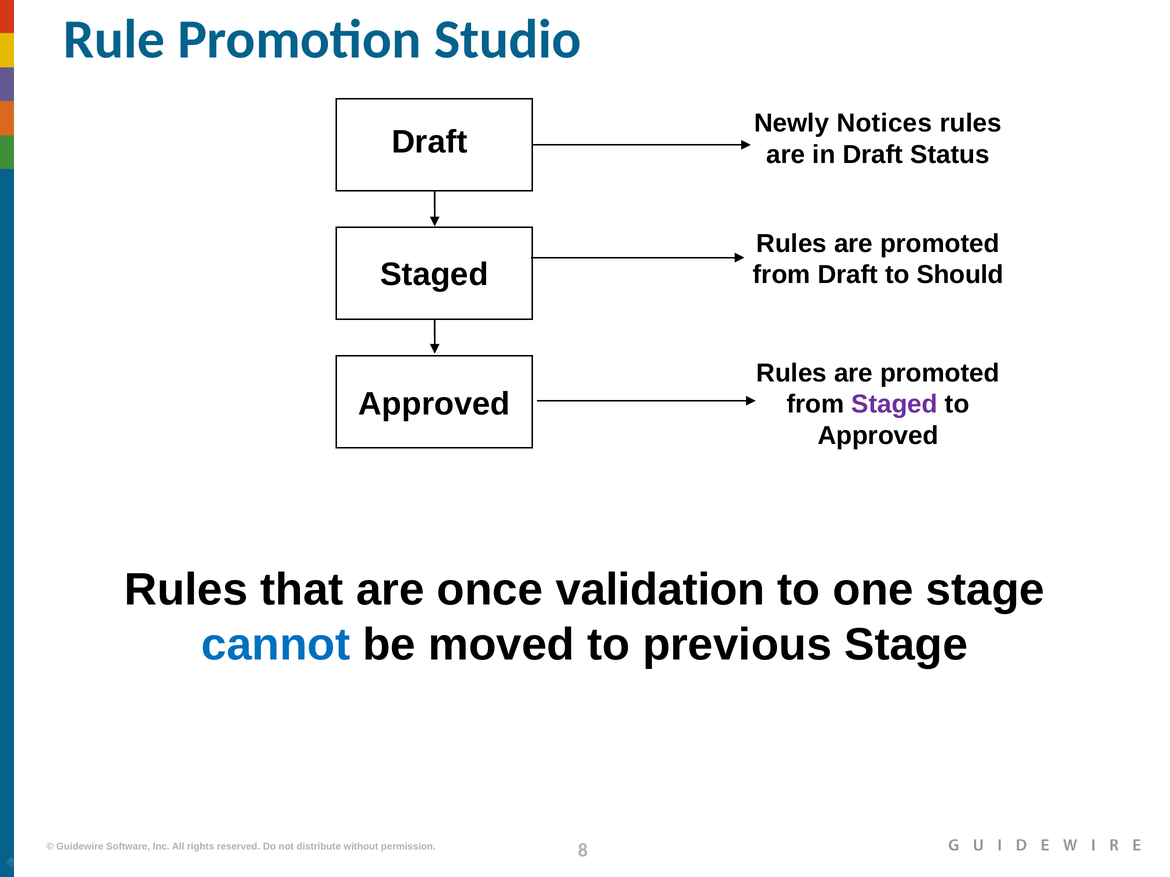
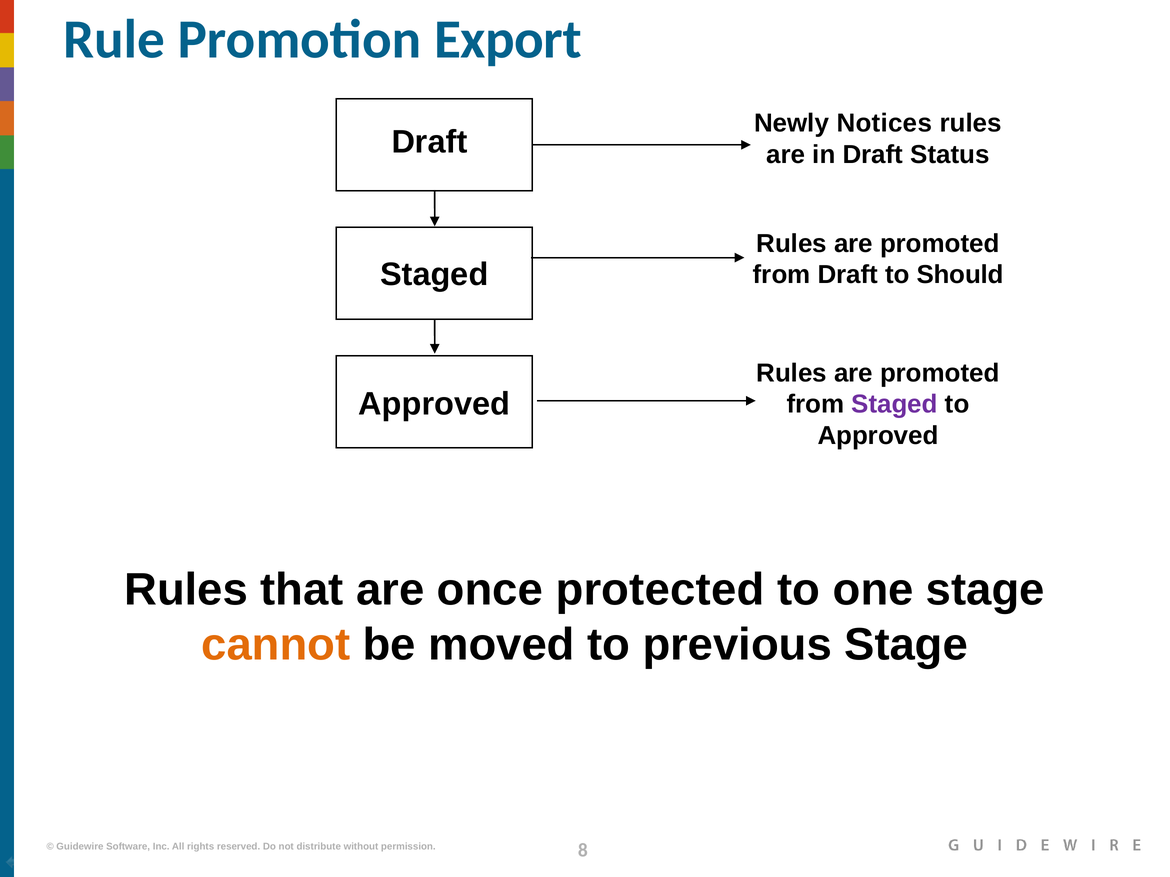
Studio: Studio -> Export (508, 40)
validation: validation -> protected (660, 590)
cannot colour: blue -> orange (276, 645)
